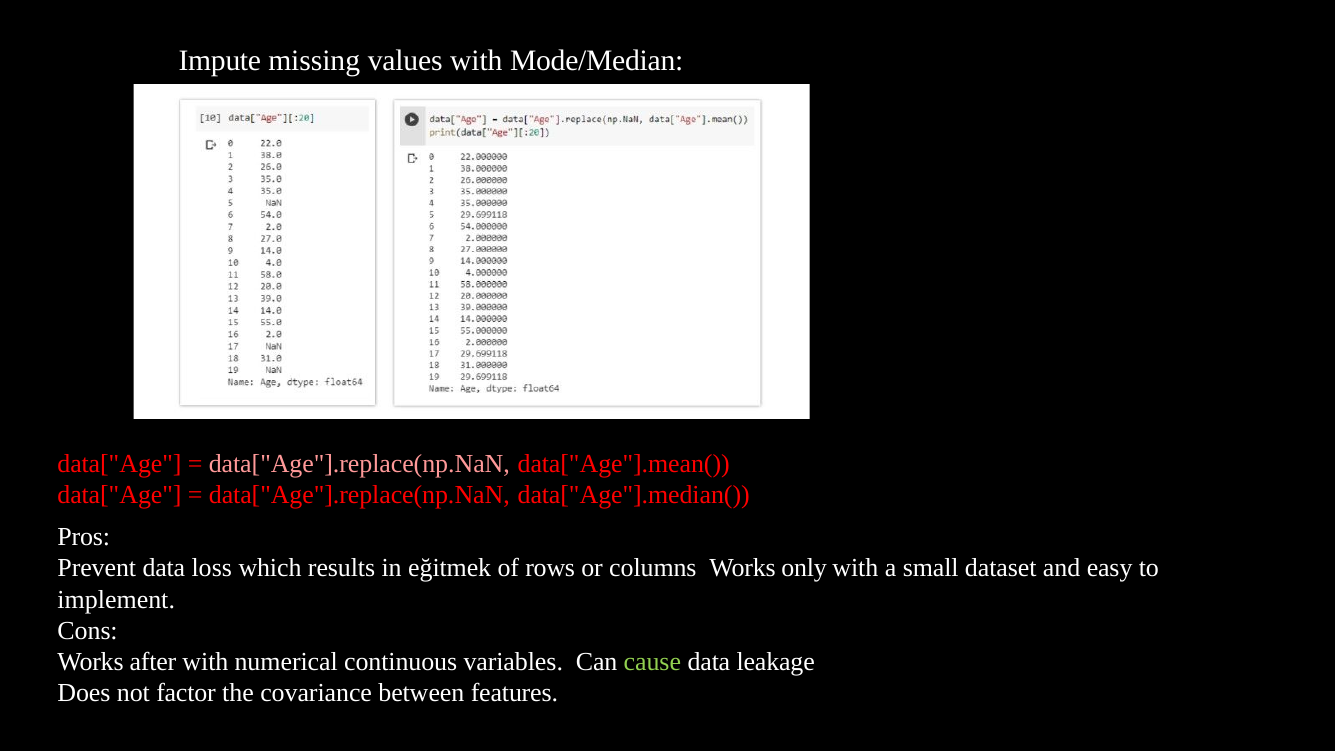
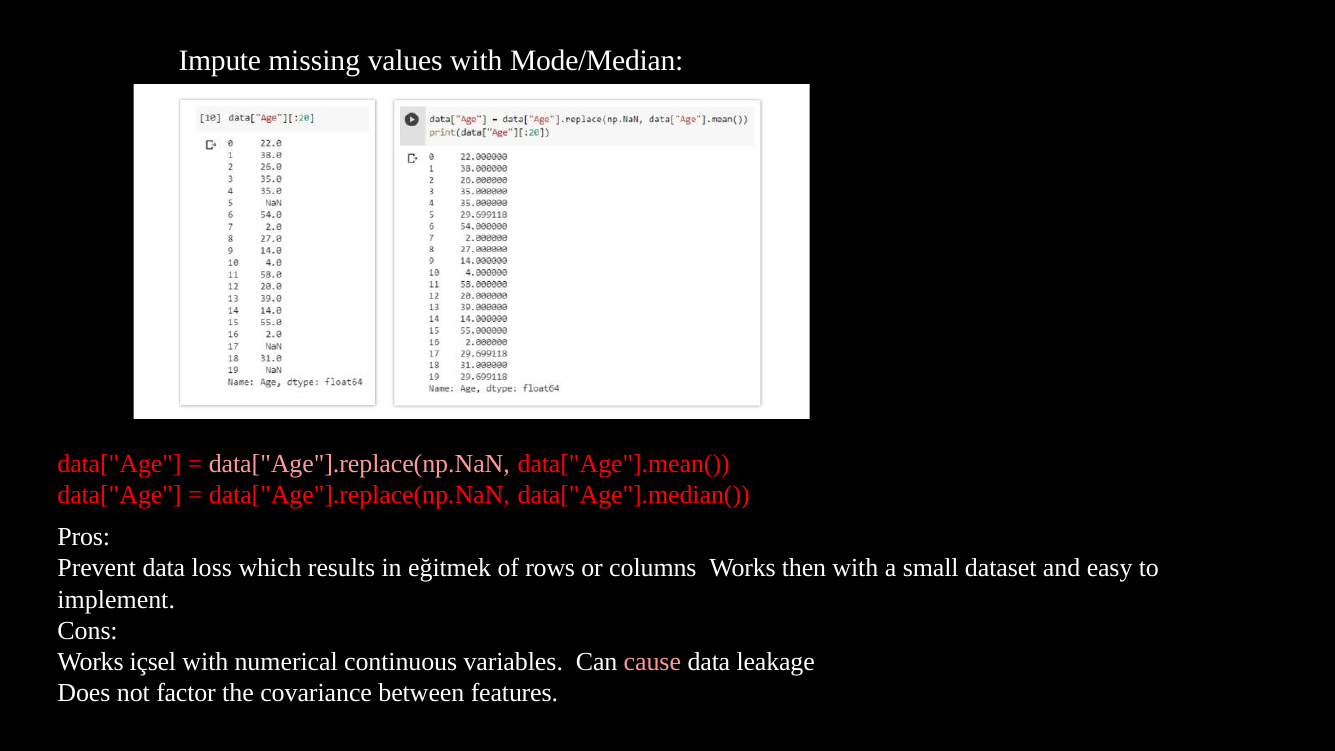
only: only -> then (804, 568)
after: after -> içsel (153, 662)
cause colour: light green -> pink (652, 662)
